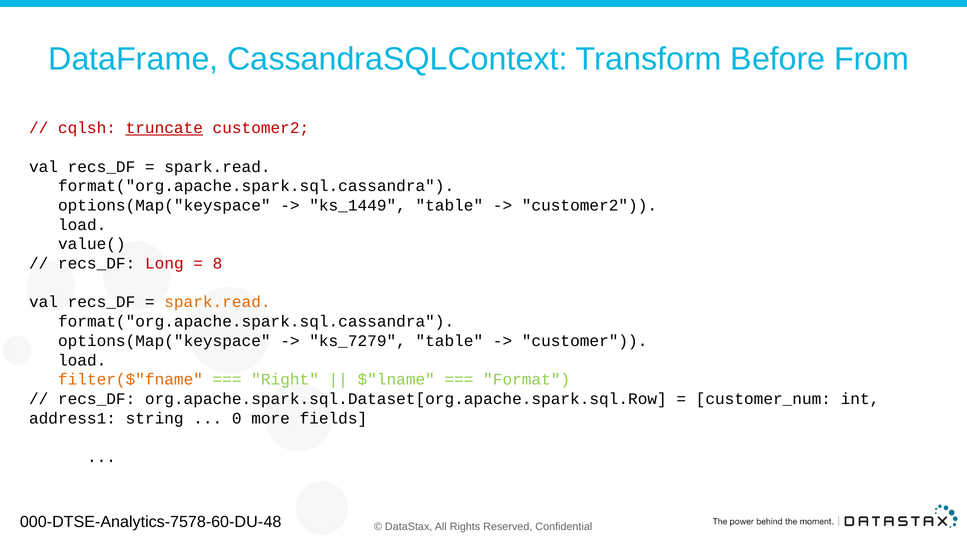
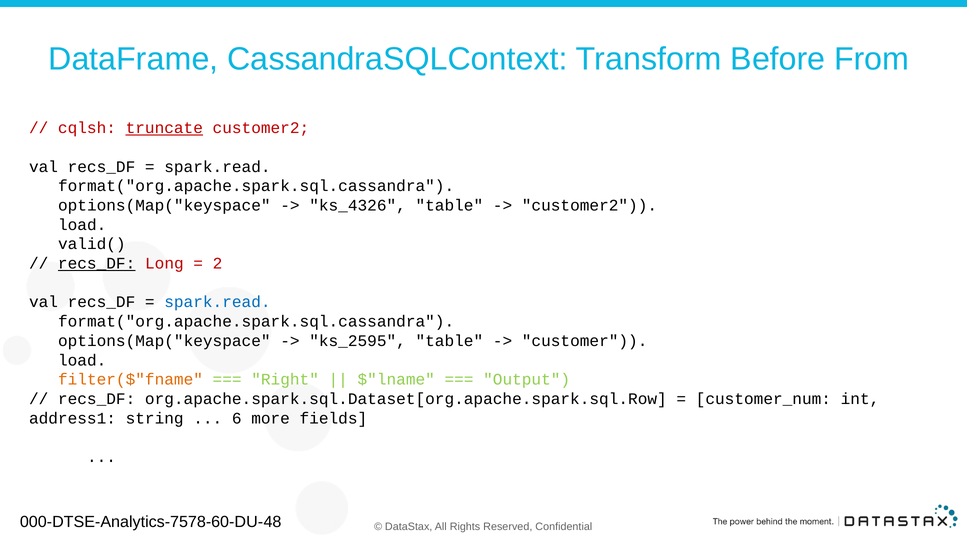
ks_1449: ks_1449 -> ks_4326 (358, 205)
value(: value( -> valid( (92, 244)
recs_DF underline: none -> present (97, 263)
8: 8 -> 2 (218, 263)
spark.read colour: orange -> blue (217, 302)
ks_7279: ks_7279 -> ks_2595 (358, 341)
Format: Format -> Output (527, 380)
0: 0 -> 6 (237, 418)
